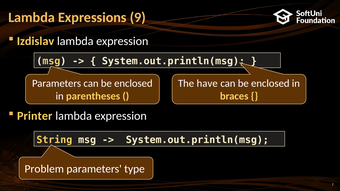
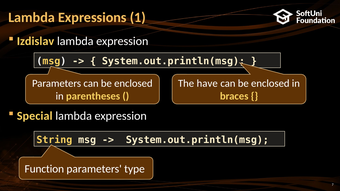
9: 9 -> 1 (138, 18)
Printer: Printer -> Special (35, 116)
Problem: Problem -> Function (44, 169)
